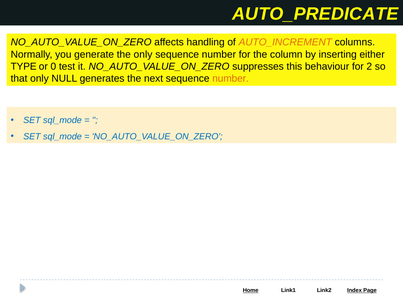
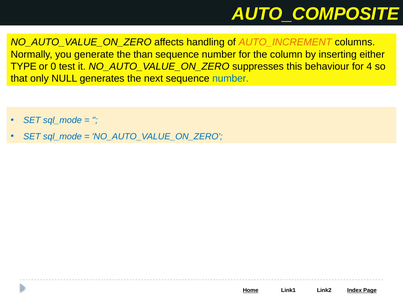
AUTO_PREDICATE: AUTO_PREDICATE -> AUTO_COMPOSITE (315, 14)
the only: only -> than (143, 54)
2: 2 -> 4 (369, 66)
number colour: orange -> blue (231, 79)
